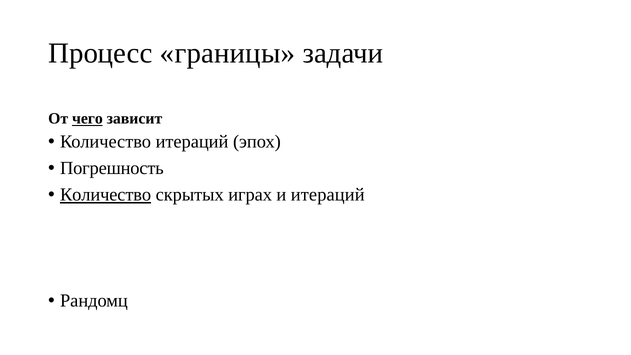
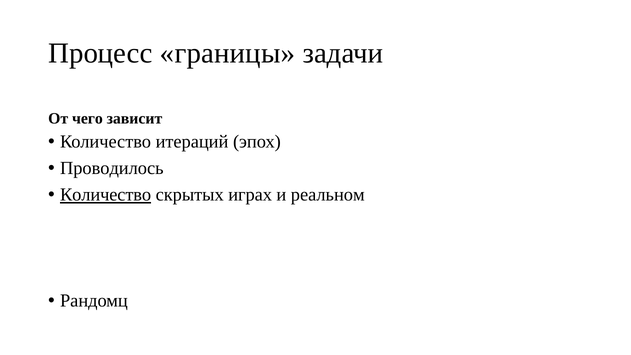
чего underline: present -> none (87, 119)
Погрешность: Погрешность -> Проводилось (112, 168)
и итераций: итераций -> реальном (328, 195)
